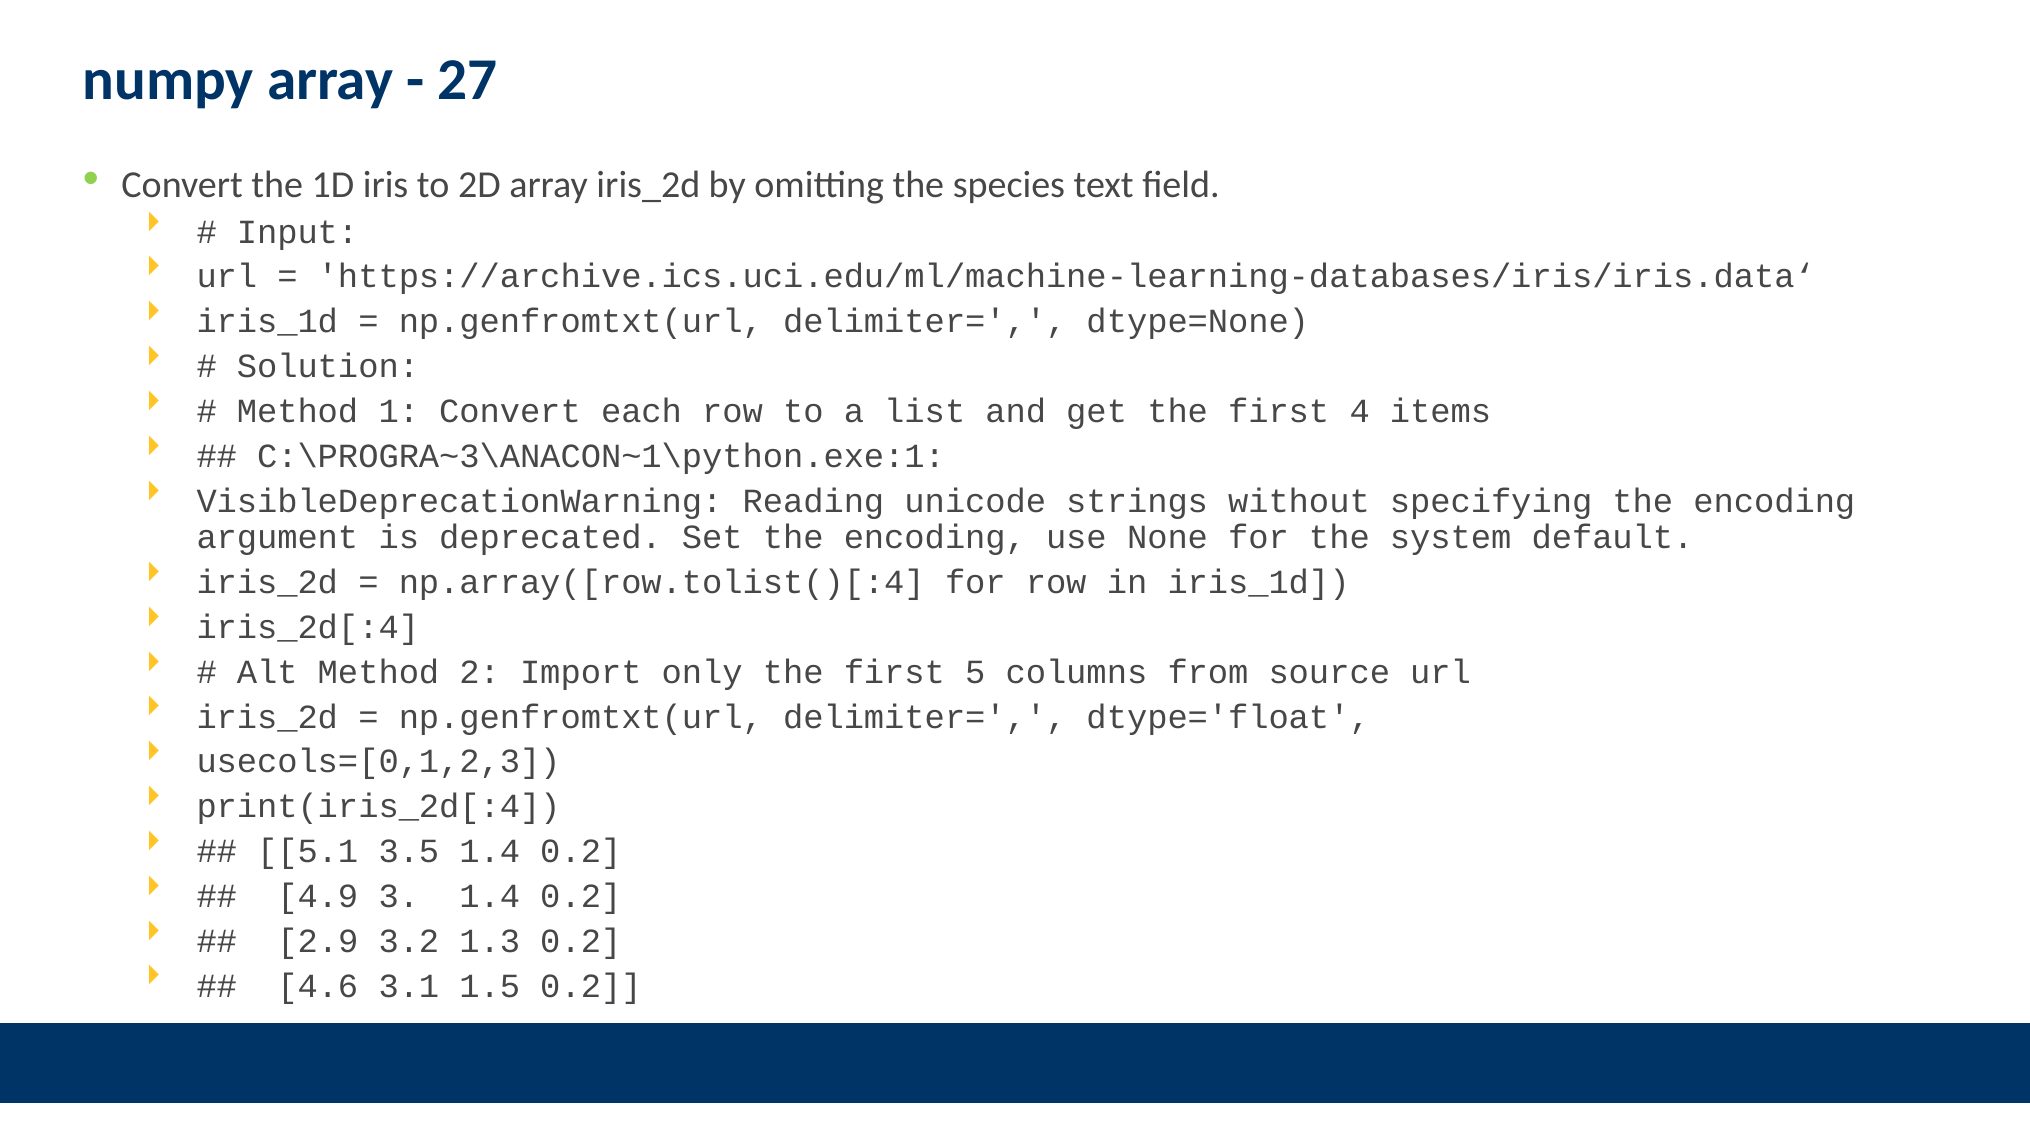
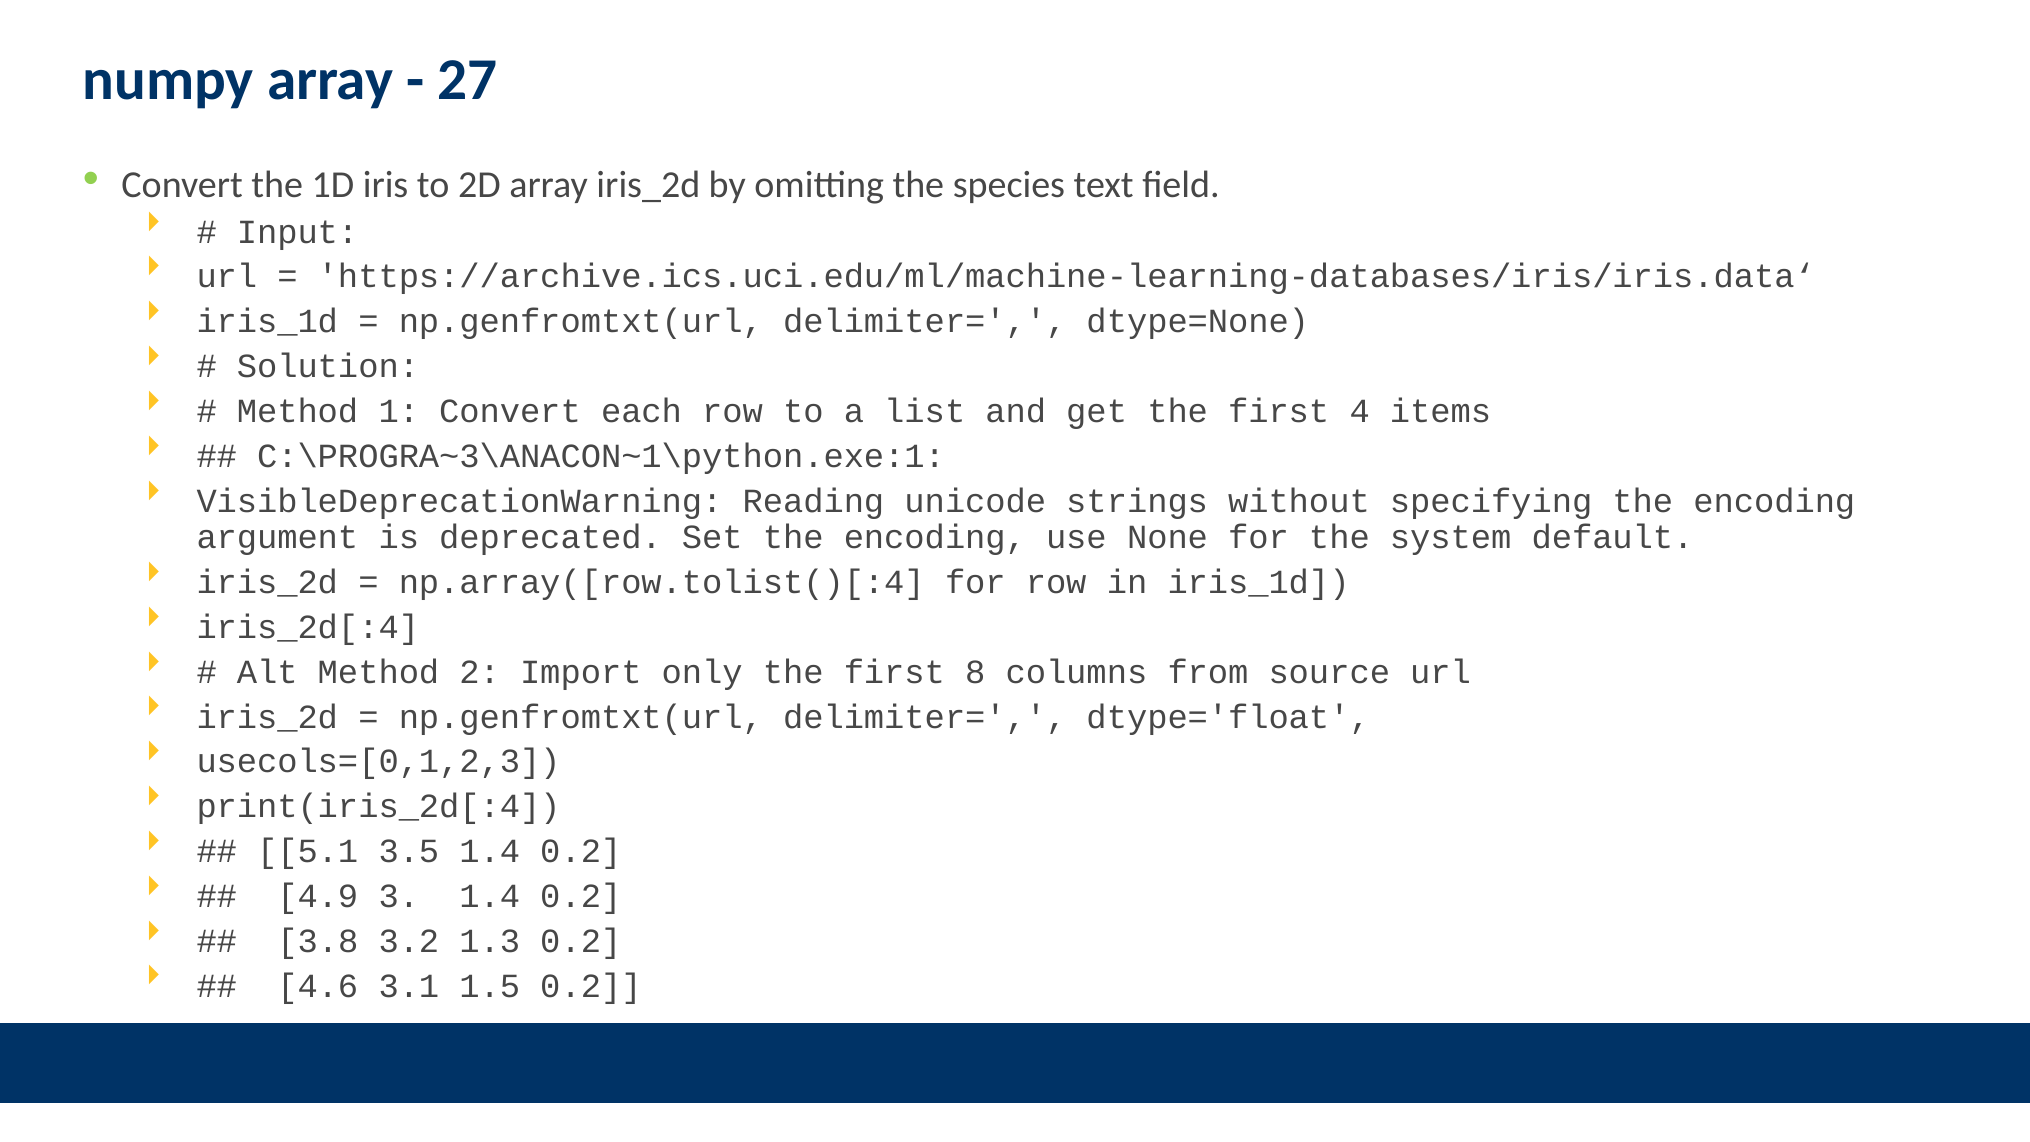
5: 5 -> 8 (975, 672)
2.9: 2.9 -> 3.8 (318, 941)
